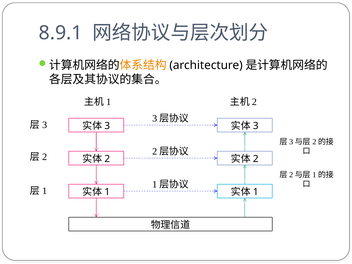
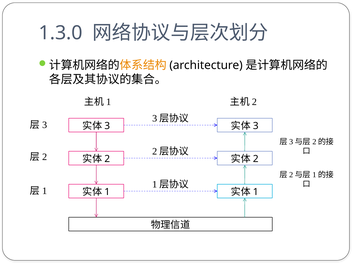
8.9.1: 8.9.1 -> 1.3.0 (61, 33)
